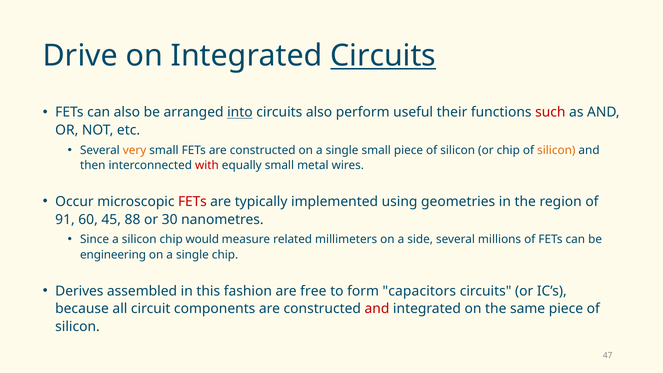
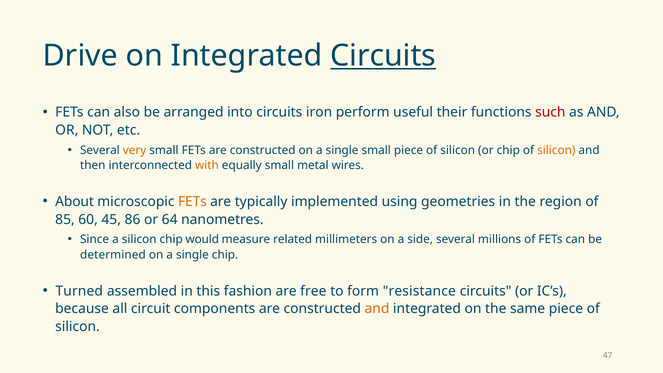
into underline: present -> none (240, 112)
circuits also: also -> iron (319, 112)
with colour: red -> orange (207, 165)
Occur: Occur -> About (75, 202)
FETs colour: red -> orange (192, 202)
91: 91 -> 85 (65, 220)
88: 88 -> 86 (133, 220)
30: 30 -> 64 (170, 220)
engineering: engineering -> determined (113, 255)
Derives: Derives -> Turned (79, 291)
capacitors: capacitors -> resistance (419, 291)
and colour: red -> orange (377, 309)
